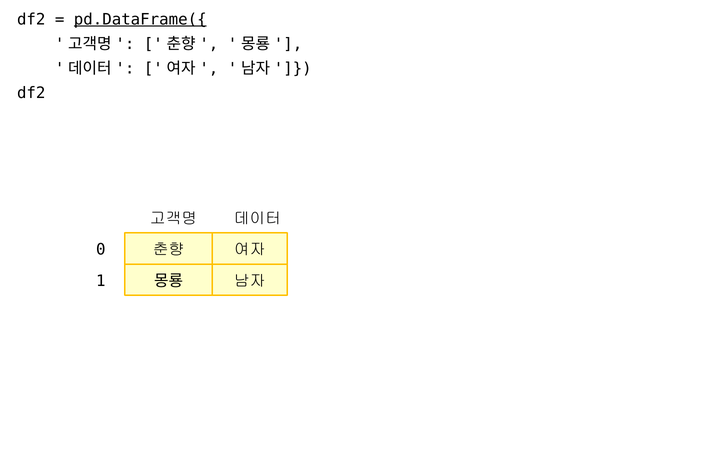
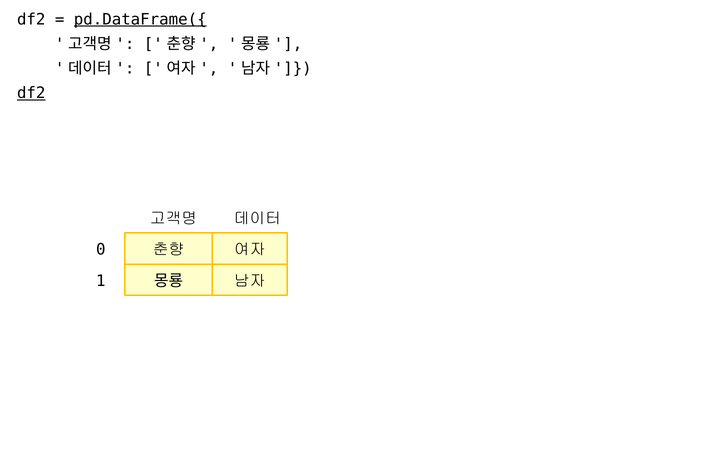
df2 underline: none -> present (31, 93)
